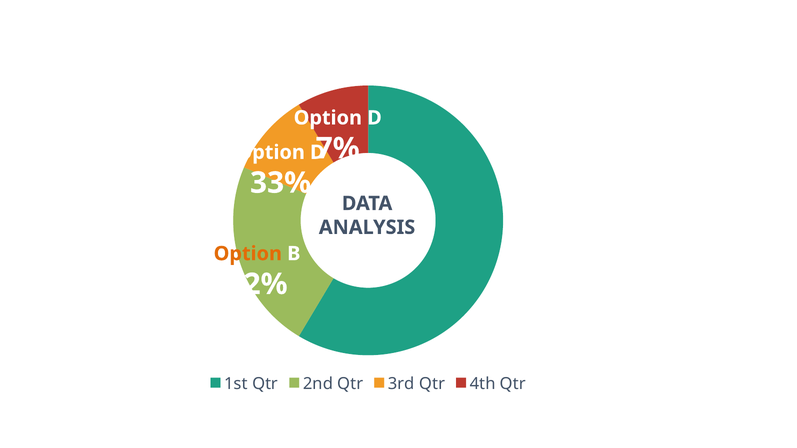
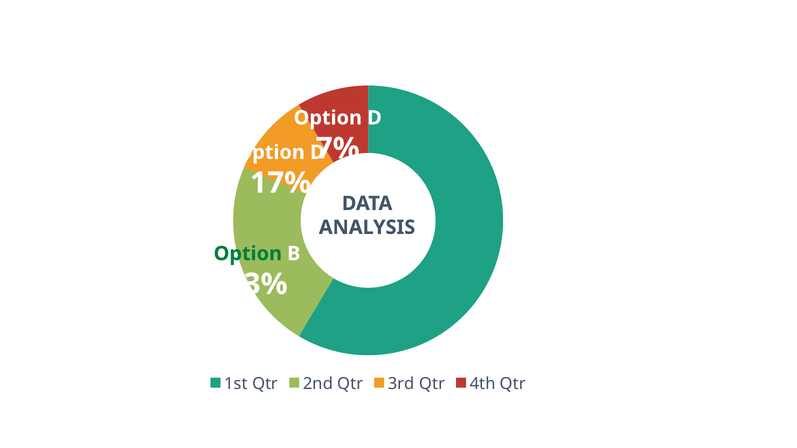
33%: 33% -> 17% (281, 183)
Option colour: orange -> green (248, 254)
32%: 32% -> 93% (257, 284)
